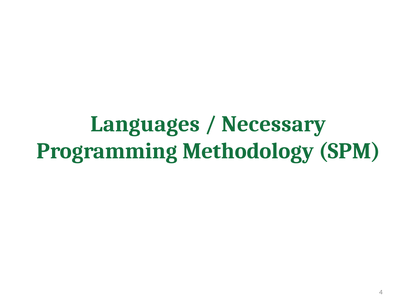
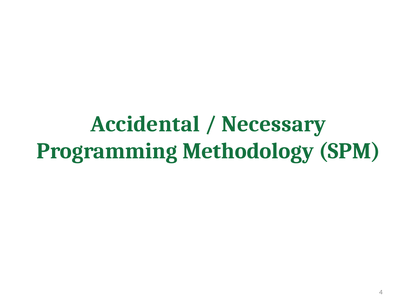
Languages: Languages -> Accidental (145, 124)
